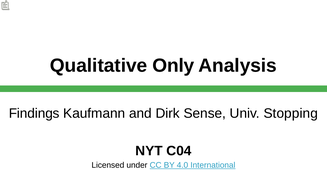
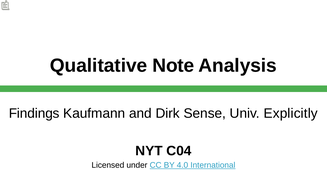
Only: Only -> Note (173, 66)
Stopping: Stopping -> Explicitly (291, 113)
